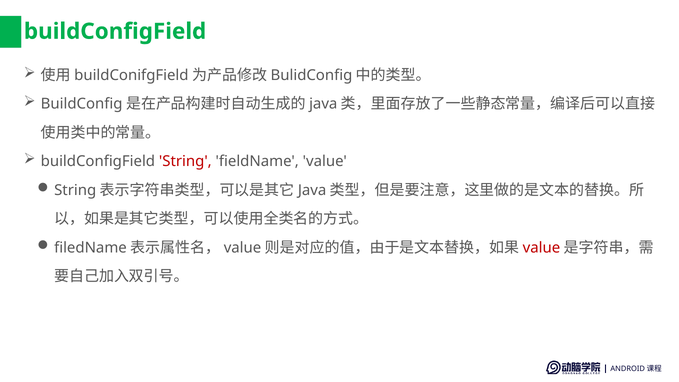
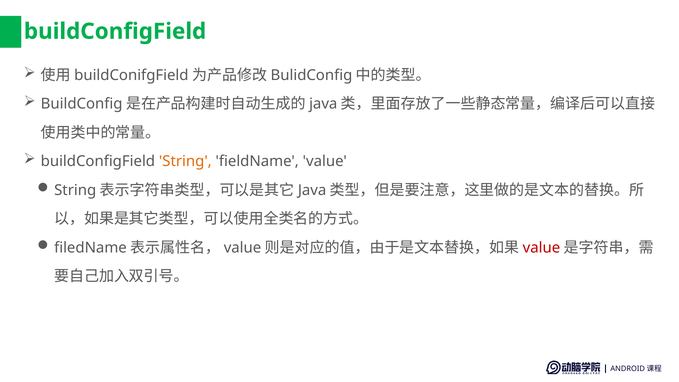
String colour: red -> orange (185, 161)
